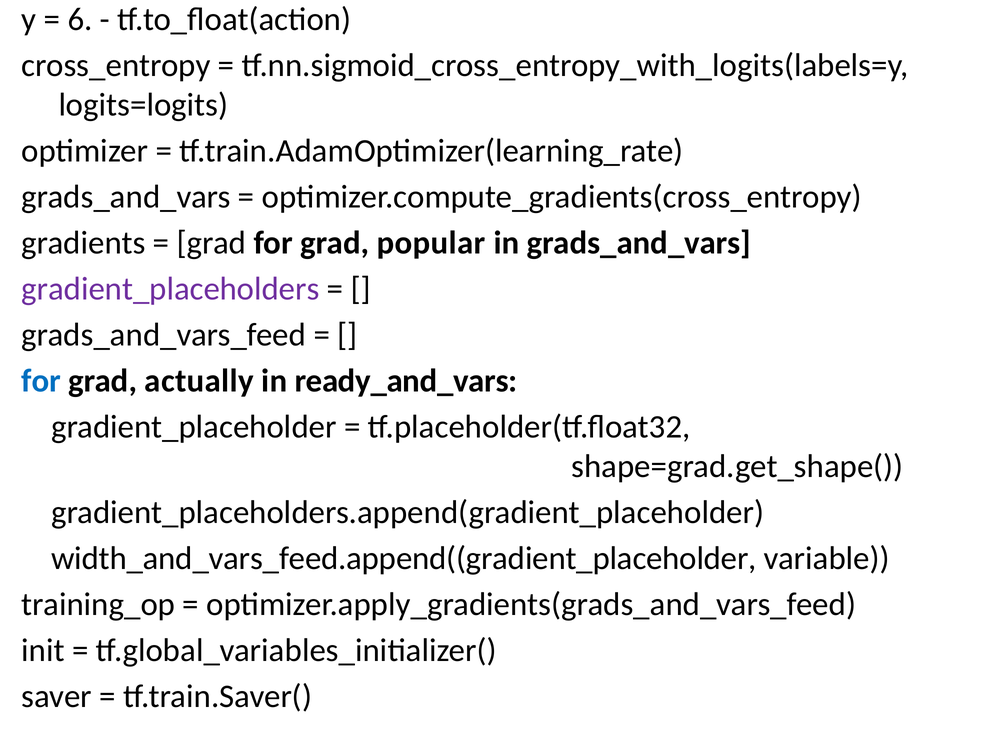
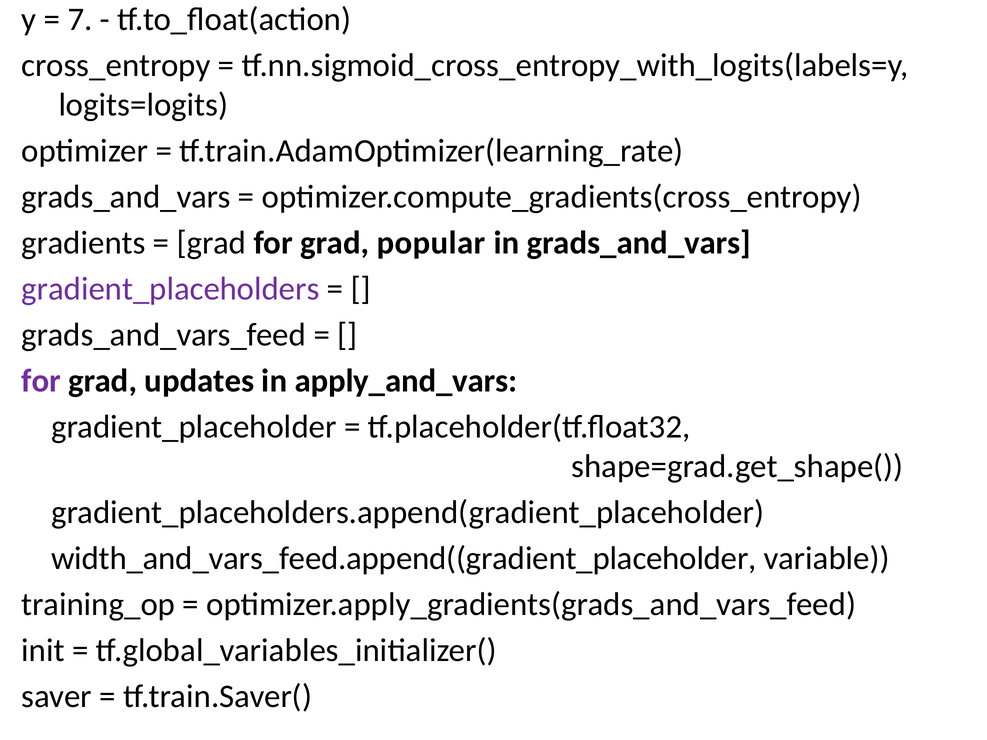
6: 6 -> 7 (80, 19)
for colour: blue -> purple (41, 381)
actually: actually -> updates (199, 381)
ready_and_vars: ready_and_vars -> apply_and_vars (406, 381)
